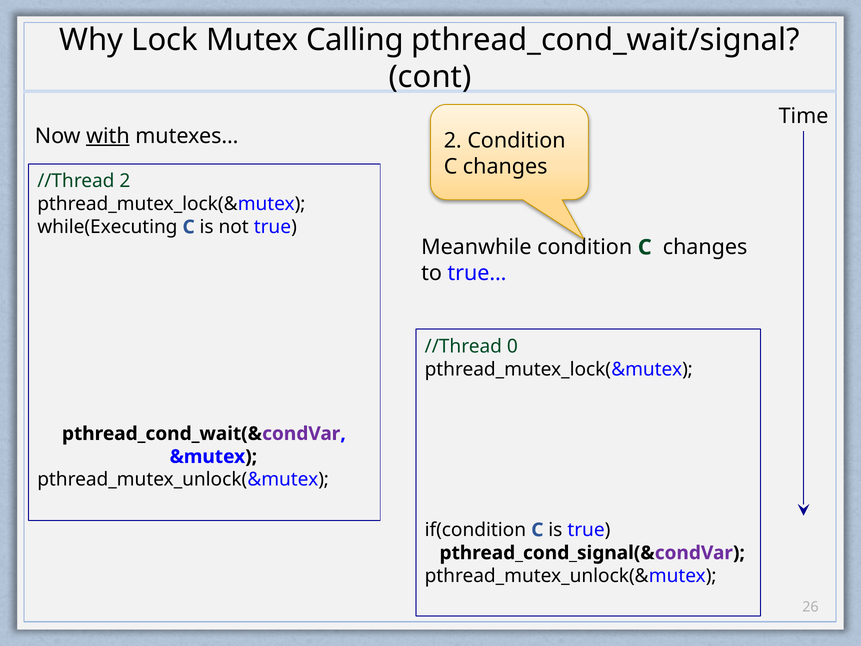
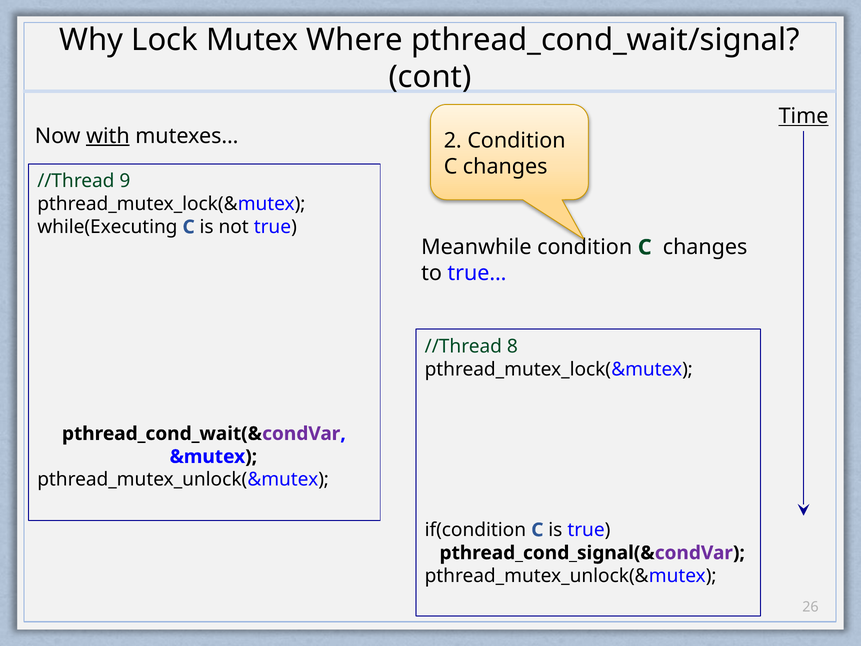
Calling: Calling -> Where (355, 40)
Time underline: none -> present (804, 116)
//Thread 2: 2 -> 9 (125, 181)
0: 0 -> 8 (512, 346)
